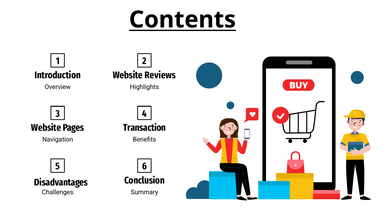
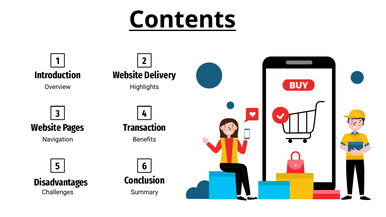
Reviews: Reviews -> Delivery (160, 75)
